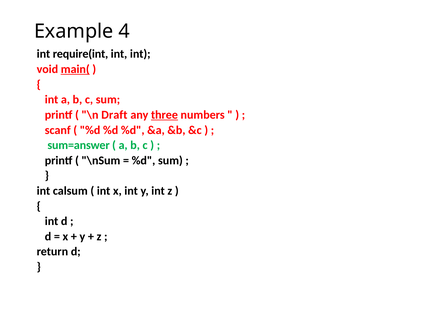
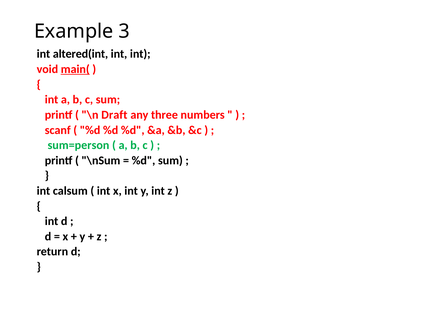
4: 4 -> 3 (124, 31)
require(int: require(int -> altered(int (80, 54)
three underline: present -> none (164, 115)
sum=answer: sum=answer -> sum=person (78, 145)
